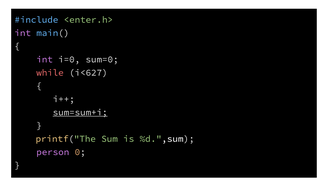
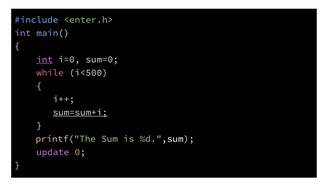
int underline: none -> present (45, 59)
i<627: i<627 -> i<500 (88, 72)
person: person -> update (53, 152)
